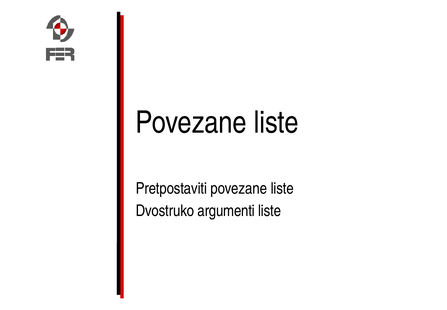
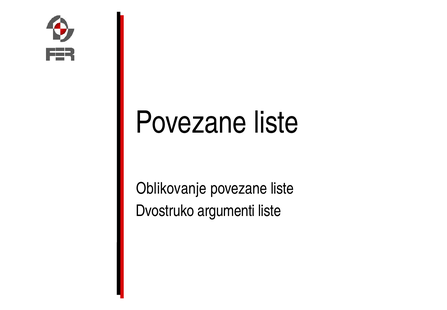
Pretpostaviti: Pretpostaviti -> Oblikovanje (171, 188)
